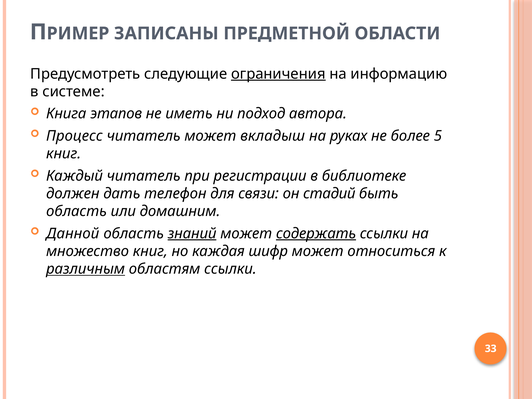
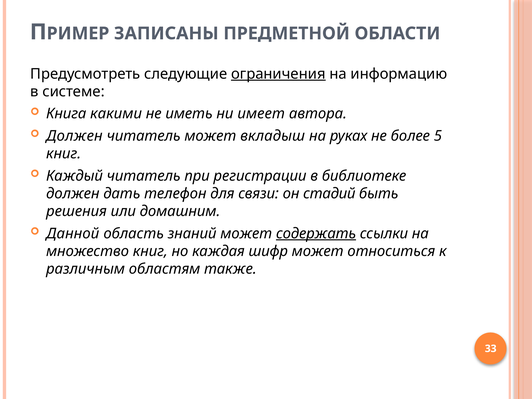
этапов: этапов -> какими (116, 114)
подход: подход -> имеет (261, 114)
Процесс: Процесс -> Должен (74, 136)
область: область -> решения (76, 211)
знаний underline: present -> none (192, 233)
различным underline: present -> none (86, 269)
областям ссылки: ссылки -> также (230, 269)
